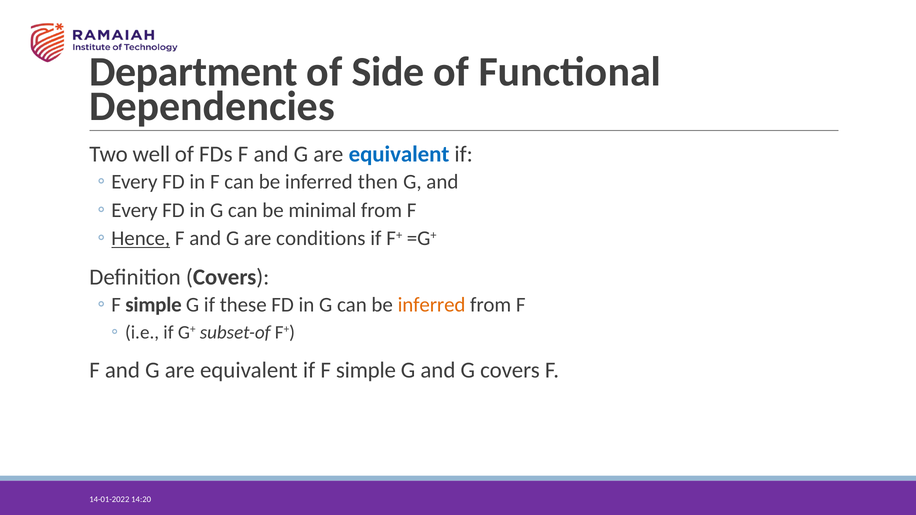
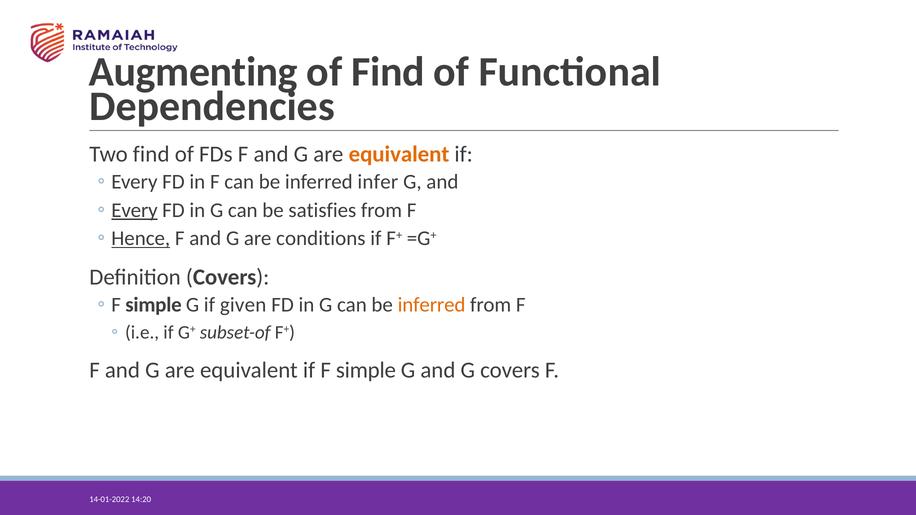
Department: Department -> Augmenting (193, 72)
of Side: Side -> Find (388, 72)
Two well: well -> find (151, 154)
equivalent colour: blue -> orange (399, 154)
then: then -> infer (378, 182)
Every underline: none -> present (134, 210)
minimal: minimal -> satisfies (322, 210)
these: these -> given (243, 305)
